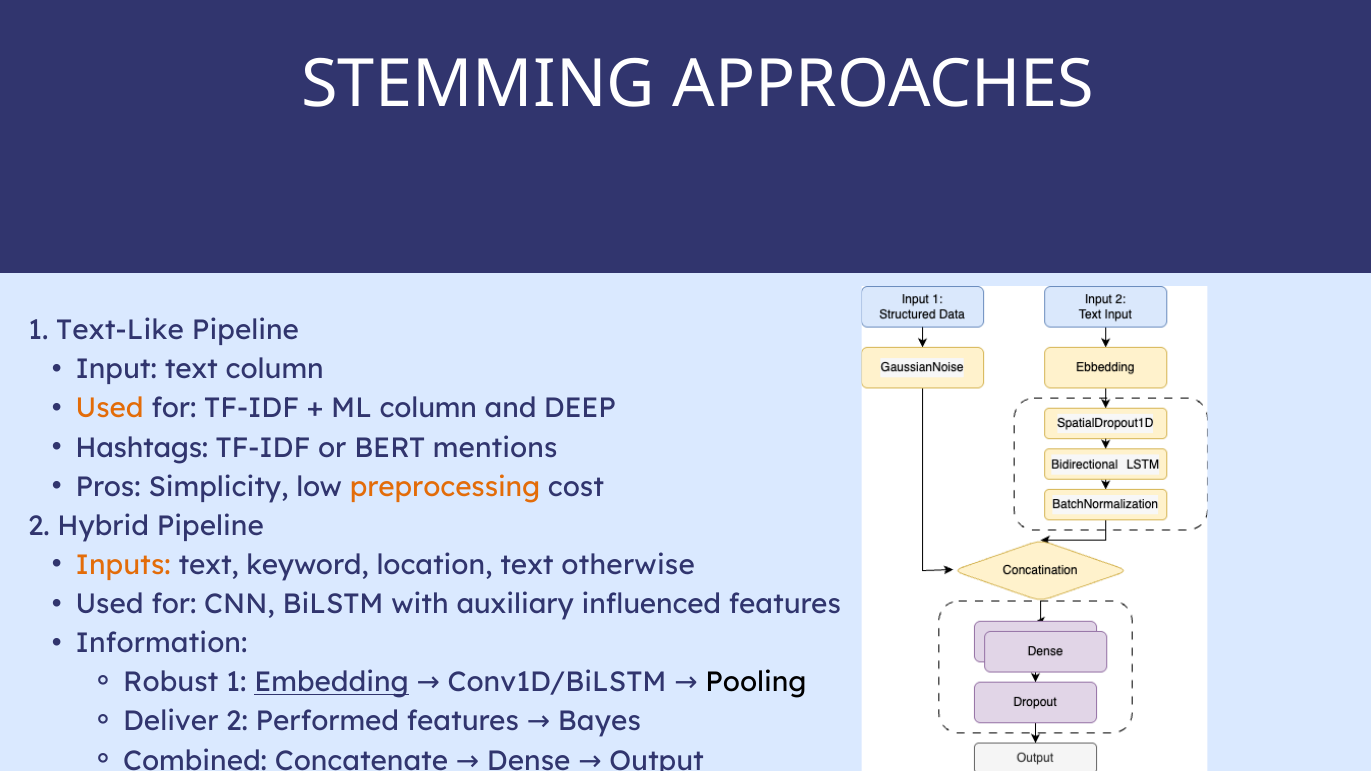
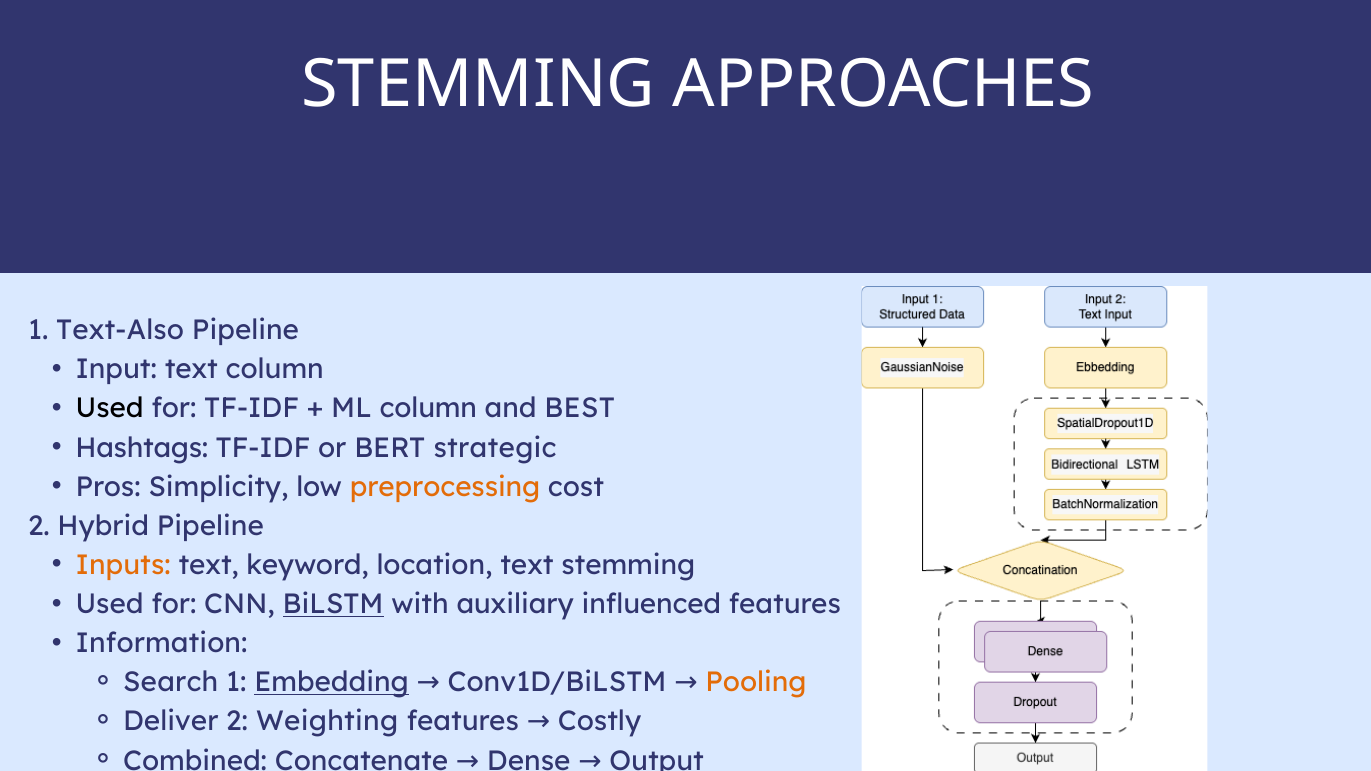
Text-Like: Text-Like -> Text-Also (120, 331)
Used colour: orange -> black (110, 409)
DEEP: DEEP -> BEST (580, 409)
mentions: mentions -> strategic (495, 448)
text otherwise: otherwise -> stemming (628, 565)
BiLSTM underline: none -> present (333, 605)
Robust: Robust -> Search (171, 683)
Pooling colour: black -> orange (756, 683)
Performed: Performed -> Weighting (327, 722)
Bayes: Bayes -> Costly (600, 722)
